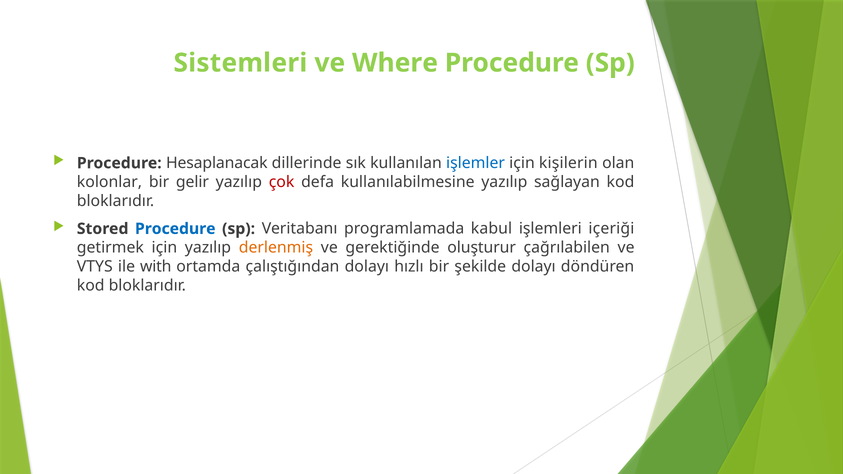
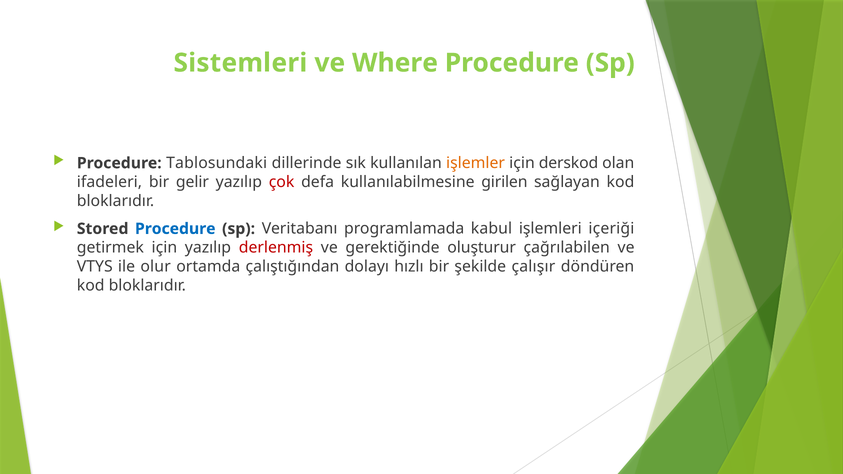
Hesaplanacak: Hesaplanacak -> Tablosundaki (217, 163)
işlemler colour: blue -> orange (476, 163)
kişilerin: kişilerin -> derskod (569, 163)
kolonlar: kolonlar -> ifadeleri (109, 182)
kullanılabilmesine yazılıp: yazılıp -> girilen (504, 182)
derlenmiş colour: orange -> red (276, 248)
with: with -> olur (156, 267)
şekilde dolayı: dolayı -> çalışır (533, 267)
